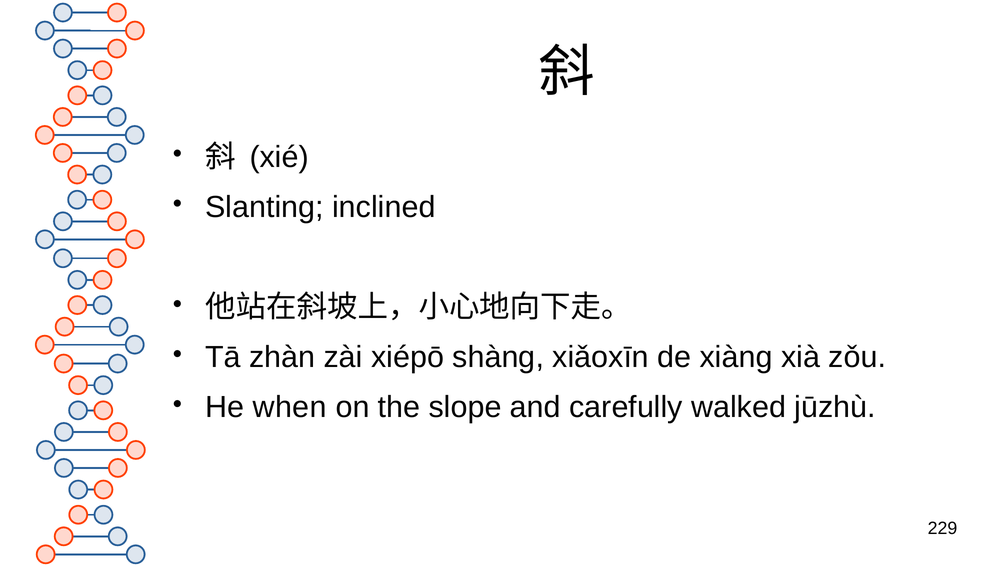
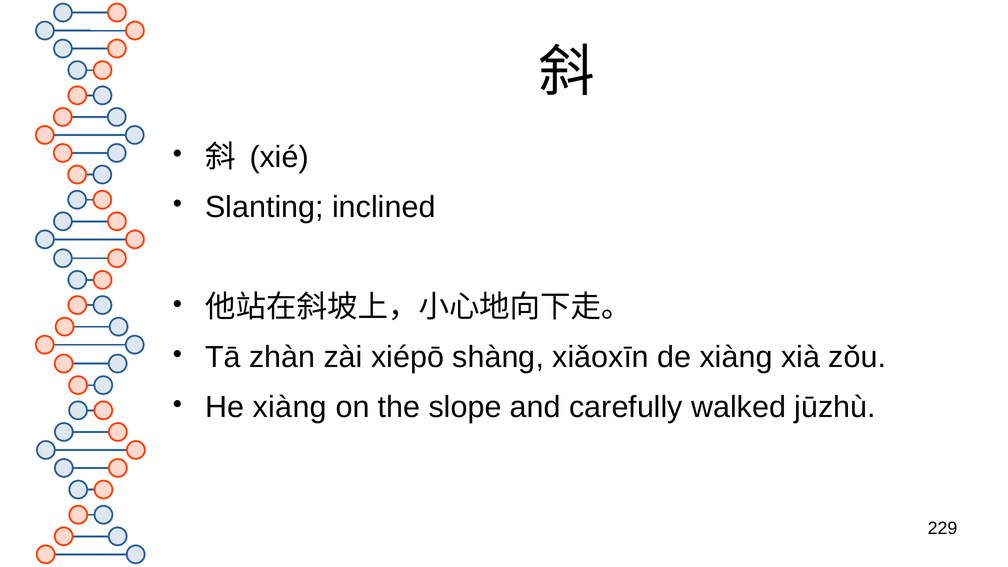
He when: when -> xiàng (290, 407)
